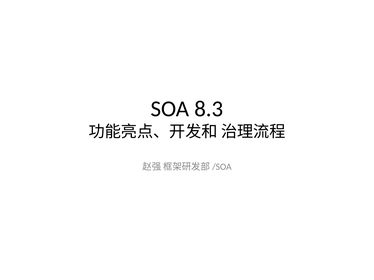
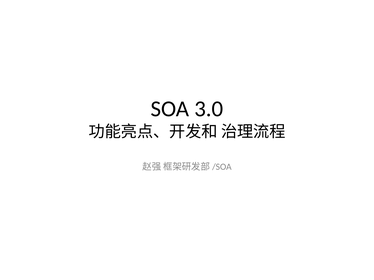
8.3: 8.3 -> 3.0 (209, 109)
